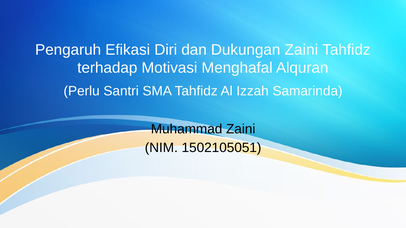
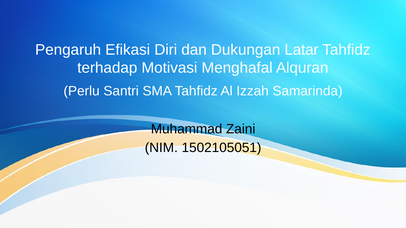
Dukungan Zaini: Zaini -> Latar (302, 50)
